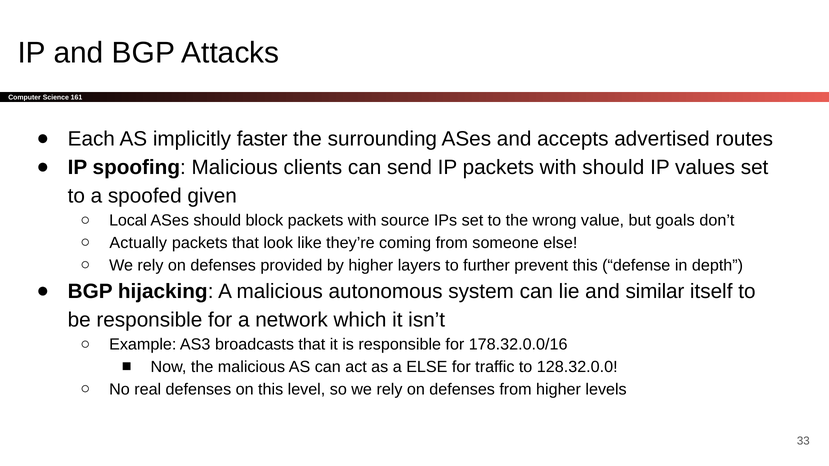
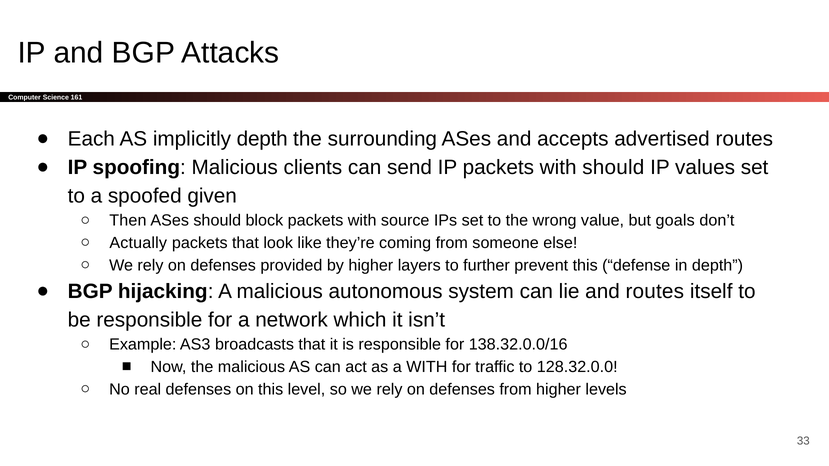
implicitly faster: faster -> depth (262, 139)
Local: Local -> Then (128, 221)
and similar: similar -> routes (655, 292)
178.32.0.0/16: 178.32.0.0/16 -> 138.32.0.0/16 (518, 345)
a ELSE: ELSE -> WITH (427, 367)
